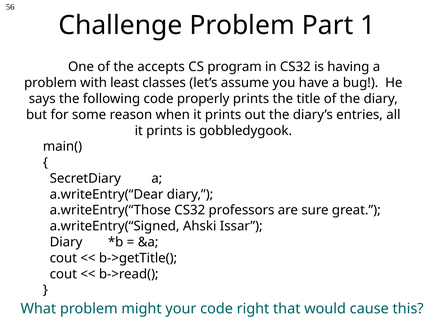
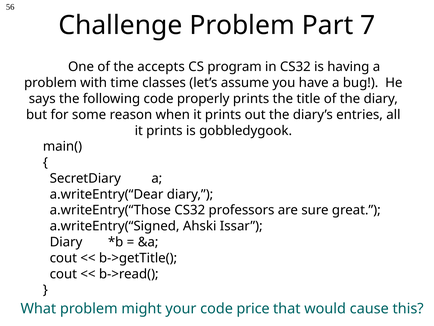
1: 1 -> 7 (368, 25)
least: least -> time (125, 83)
right: right -> price (253, 308)
